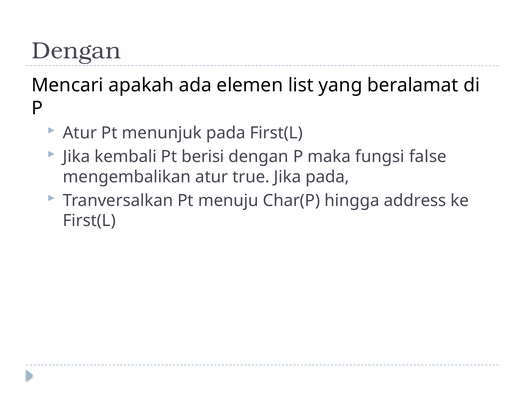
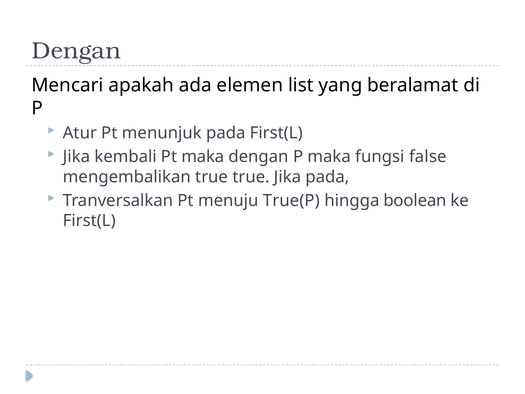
Pt berisi: berisi -> maka (203, 157)
mengembalikan atur: atur -> true (212, 177)
Char(P: Char(P -> True(P (291, 201)
address: address -> boolean (415, 201)
